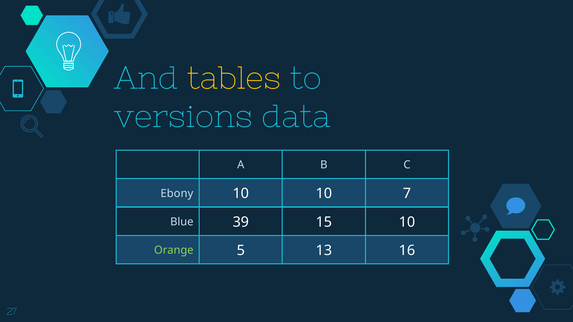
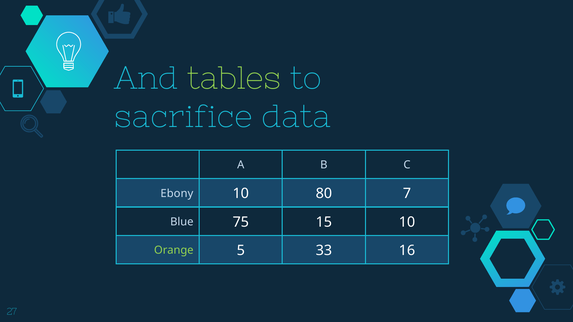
tables colour: yellow -> light green (234, 79)
versions: versions -> sacrifice (183, 117)
10 10: 10 -> 80 (324, 194)
39: 39 -> 75 (241, 222)
13: 13 -> 33 (324, 251)
